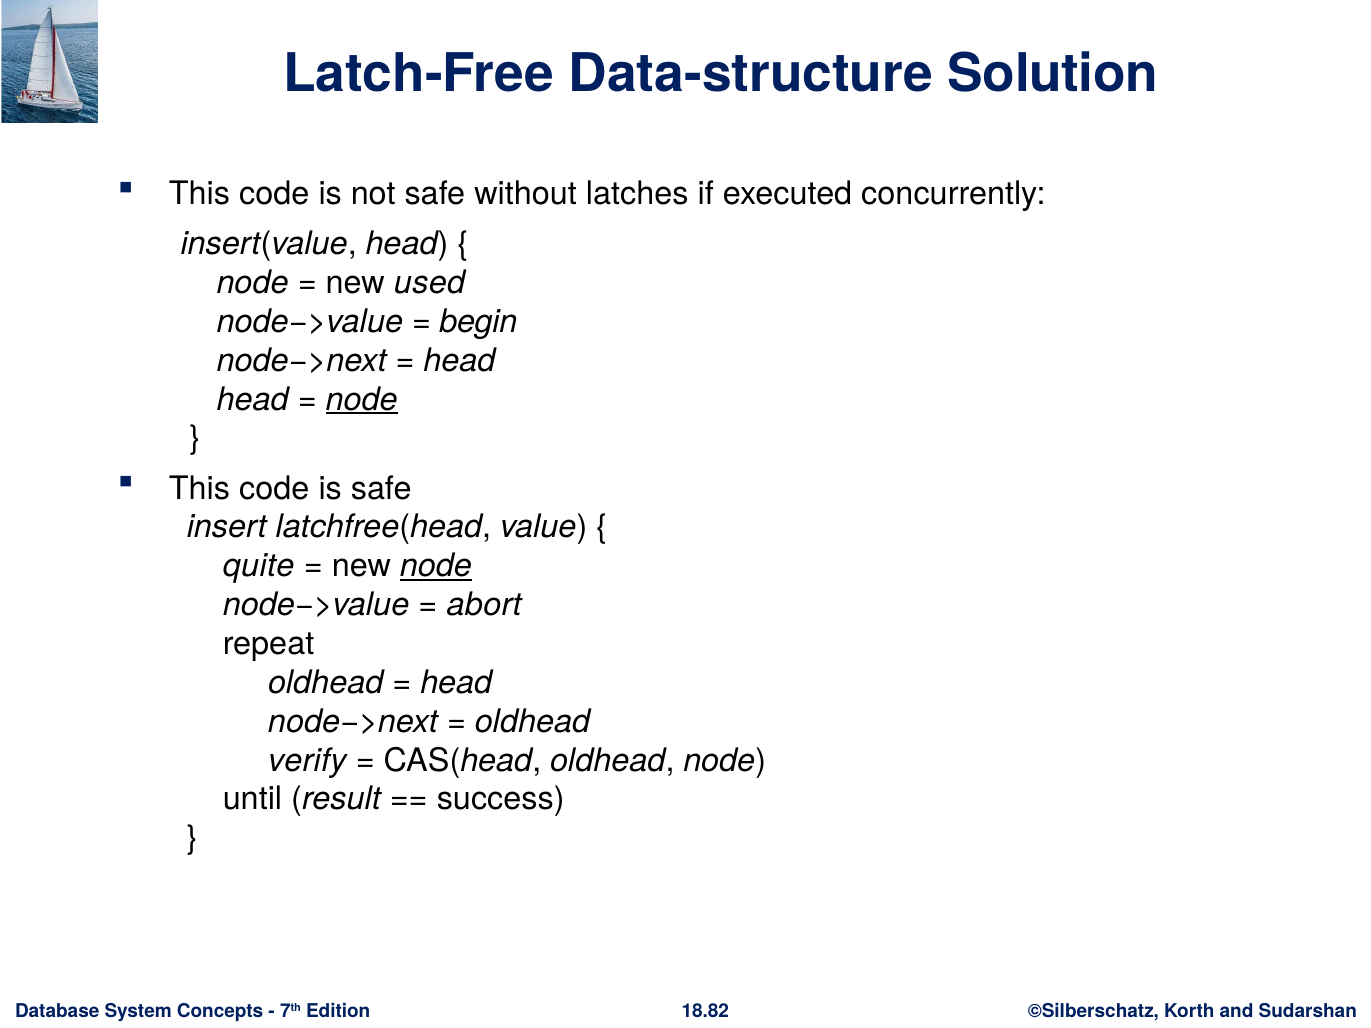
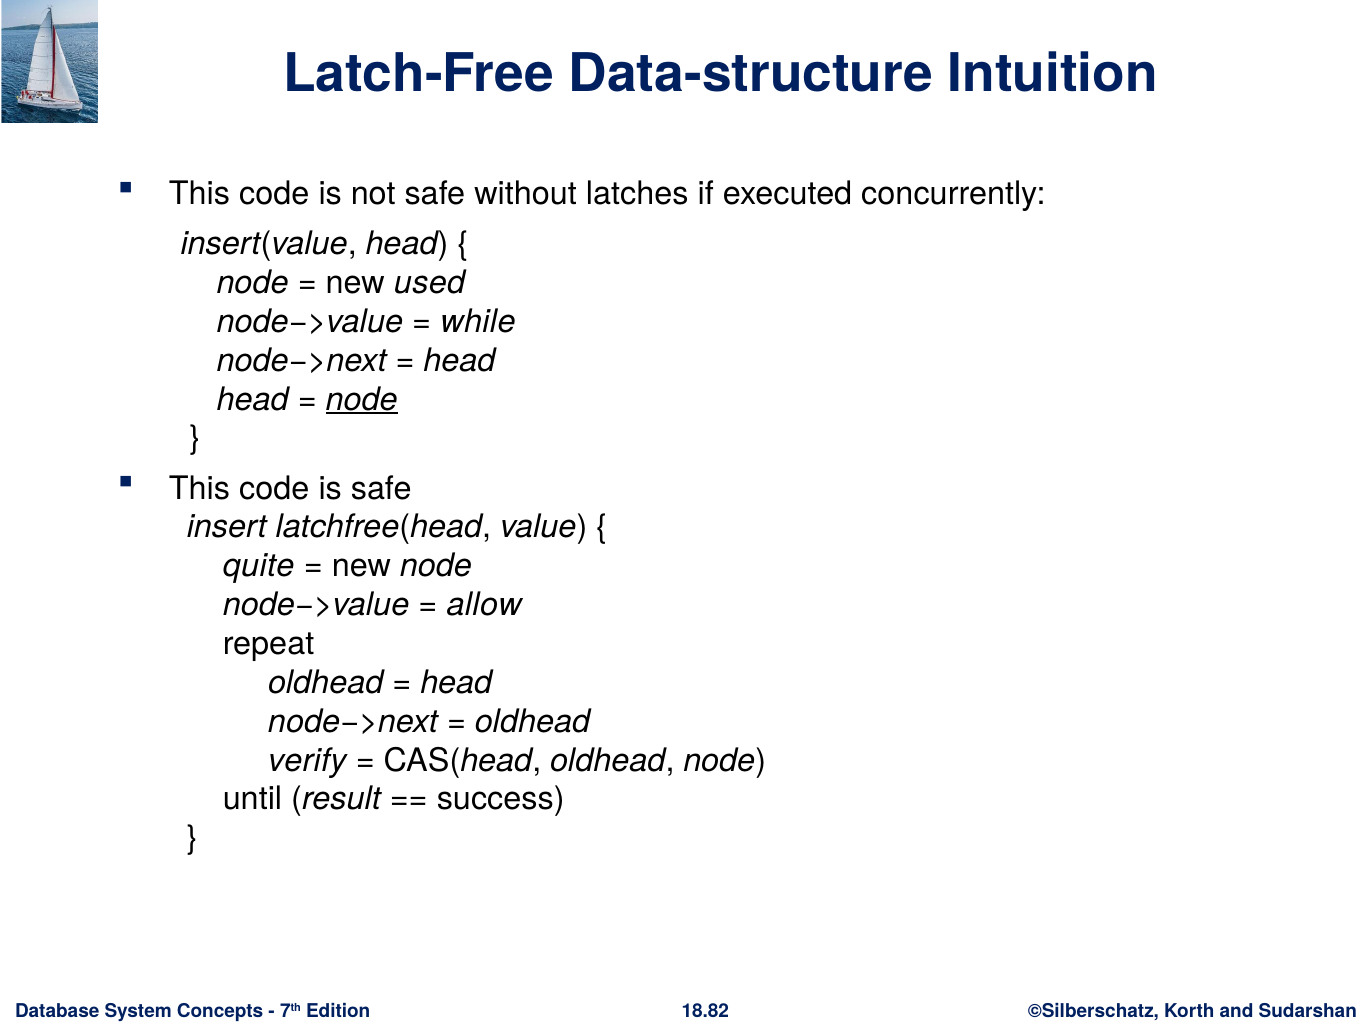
Solution: Solution -> Intuition (1053, 74)
begin: begin -> while (478, 322)
node underline: present -> none (436, 566)
abort: abort -> allow (484, 605)
